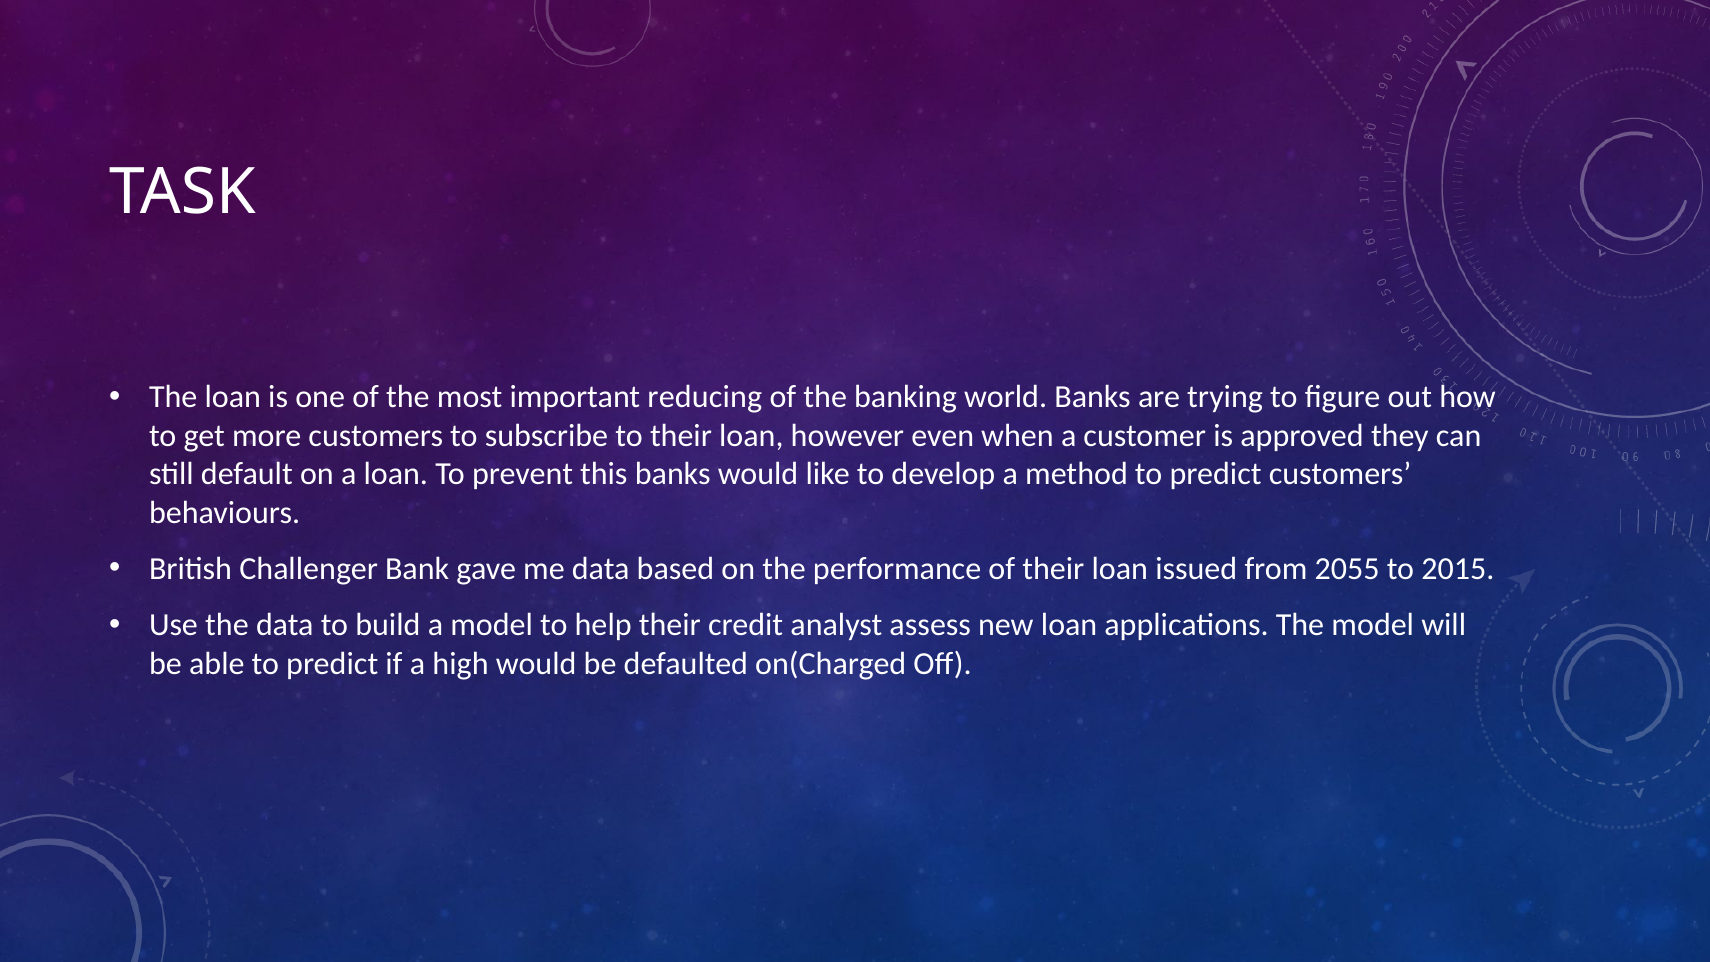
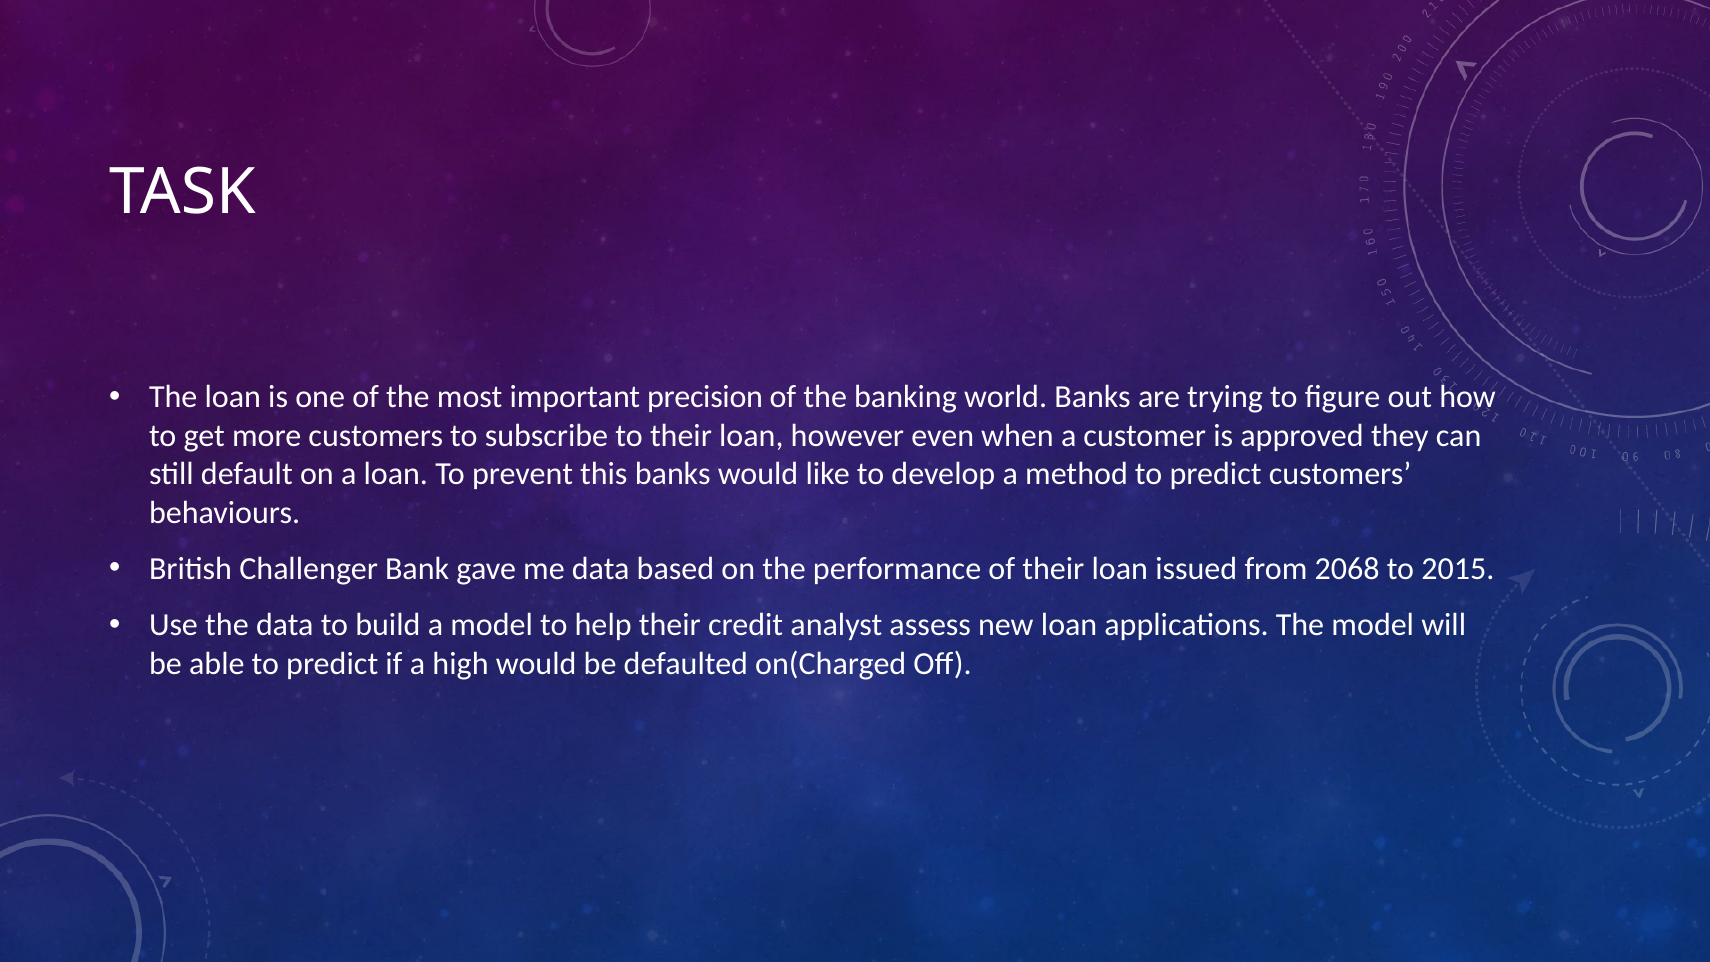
reducing: reducing -> precision (705, 397)
2055: 2055 -> 2068 (1347, 569)
